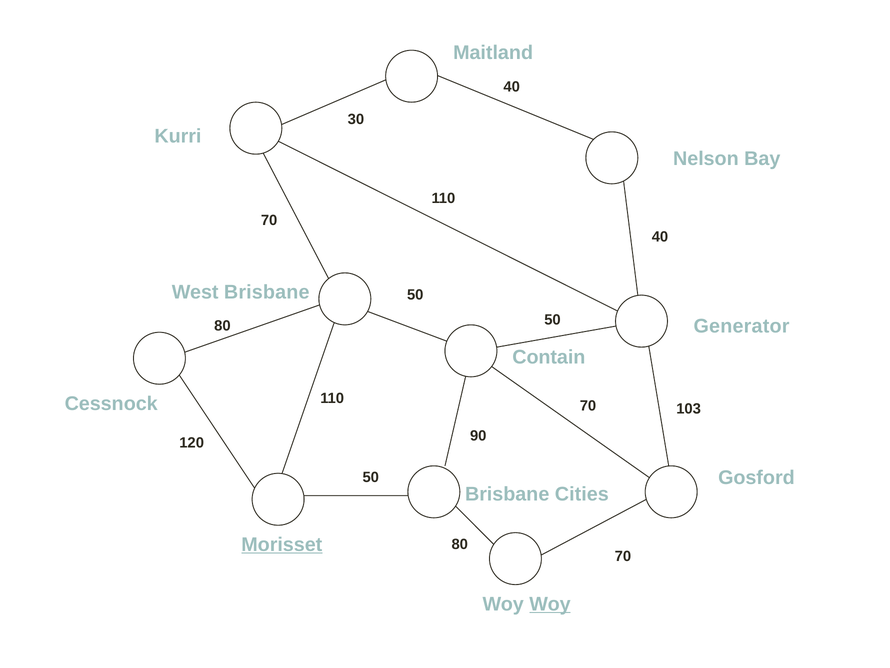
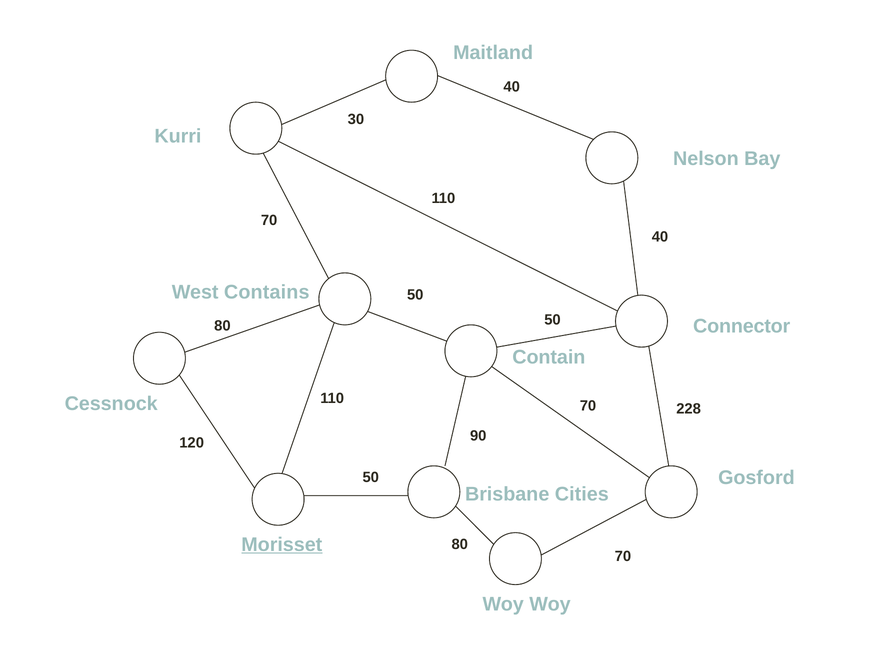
West Brisbane: Brisbane -> Contains (267, 292)
Generator: Generator -> Connector (742, 326)
103: 103 -> 228 (689, 409)
Woy underline: present -> none (550, 604)
